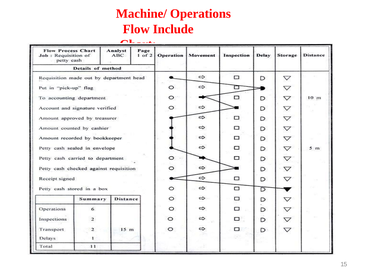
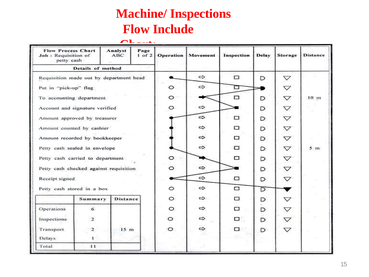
Operations: Operations -> Inspections (200, 14)
